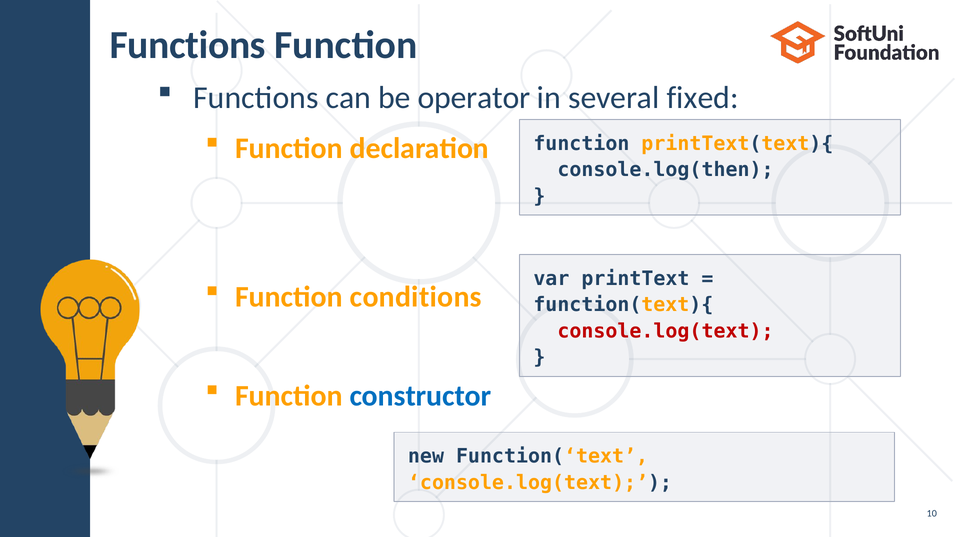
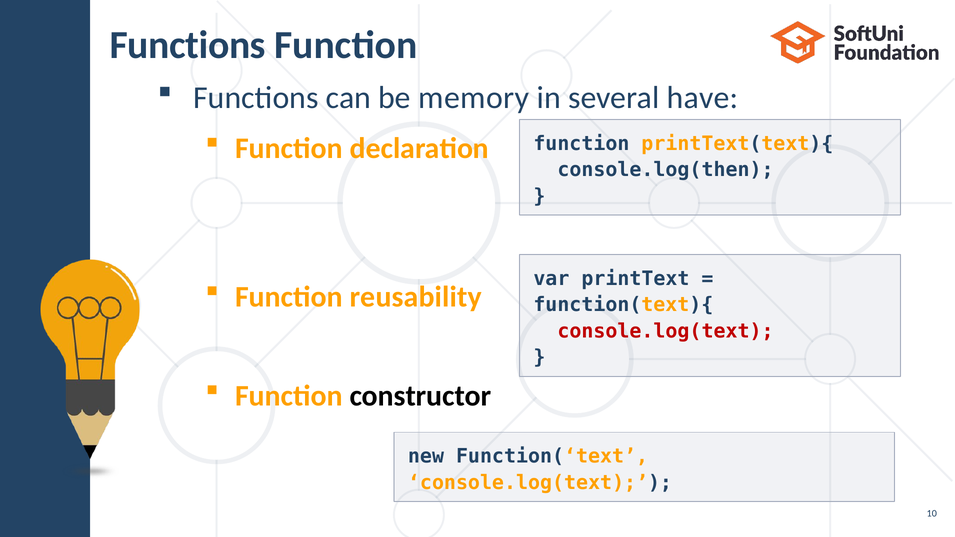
operator: operator -> memory (474, 98)
fixed: fixed -> have (703, 98)
conditions: conditions -> reusability (416, 297)
constructor colour: blue -> black (421, 396)
